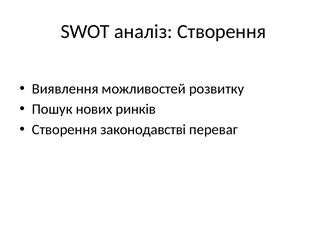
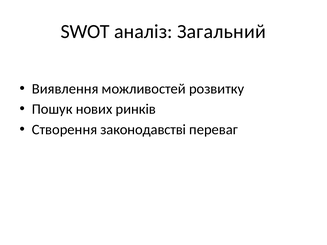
аналіз Створення: Створення -> Загальний (221, 32)
